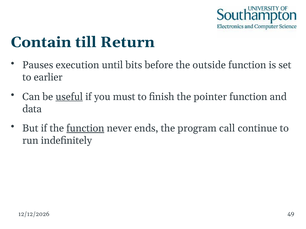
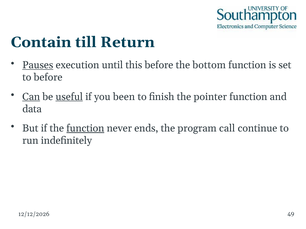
Pauses underline: none -> present (38, 65)
bits: bits -> this (134, 65)
outside: outside -> bottom (209, 65)
to earlier: earlier -> before (48, 78)
Can underline: none -> present (31, 97)
must: must -> been (124, 97)
